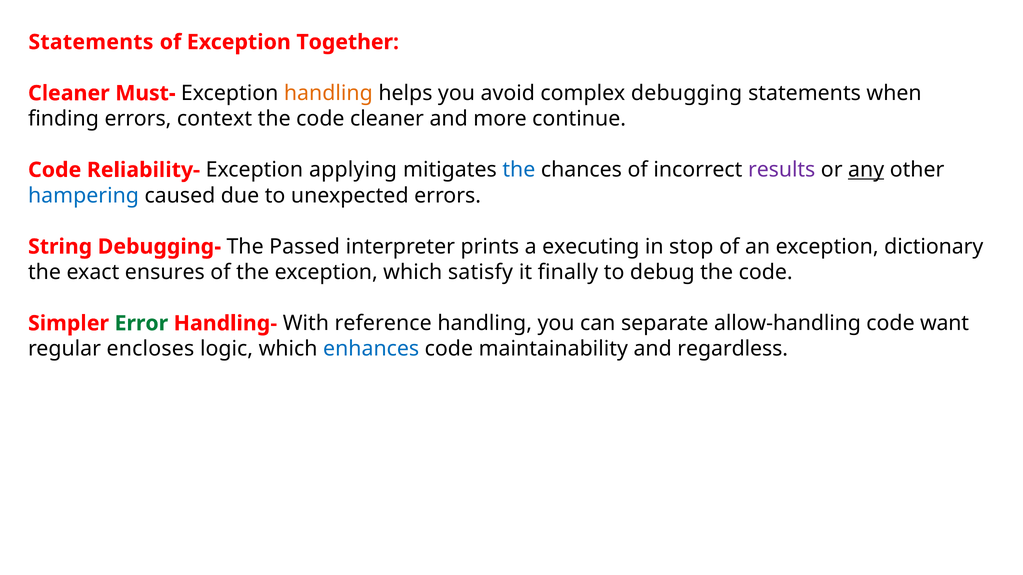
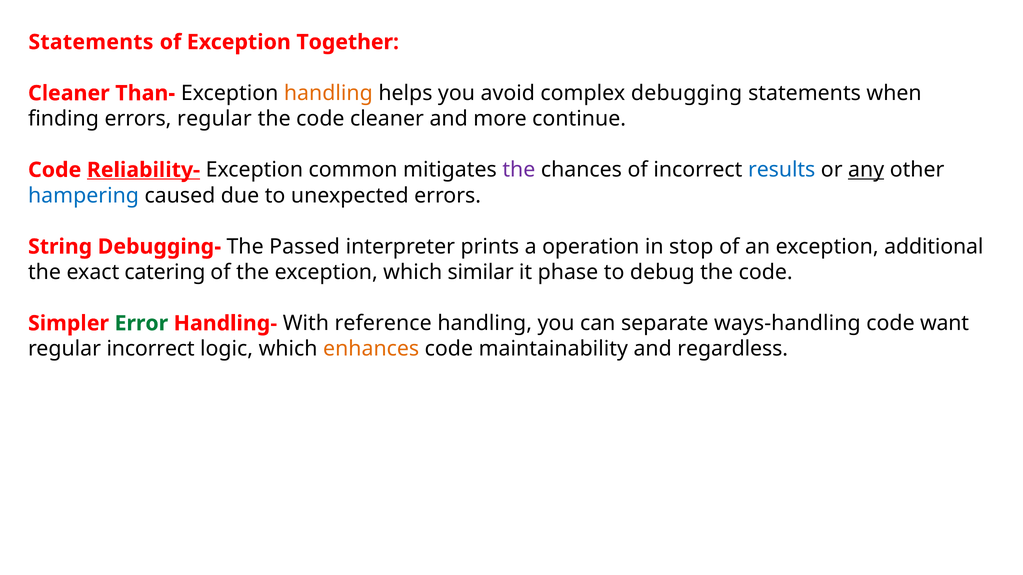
Must-: Must- -> Than- (145, 93)
errors context: context -> regular (214, 119)
Reliability- underline: none -> present (143, 170)
applying: applying -> common (353, 170)
the colour: blue -> purple (519, 170)
results colour: purple -> blue (782, 170)
executing: executing -> operation (591, 247)
dictionary: dictionary -> additional (934, 247)
ensures: ensures -> catering (165, 272)
satisfy: satisfy -> similar (481, 272)
finally: finally -> phase (568, 272)
allow-handling: allow-handling -> ways-handling (787, 324)
regular encloses: encloses -> incorrect (151, 349)
enhances colour: blue -> orange (371, 349)
